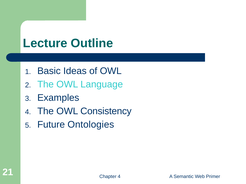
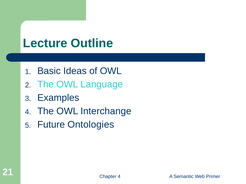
Consistency: Consistency -> Interchange (106, 111)
